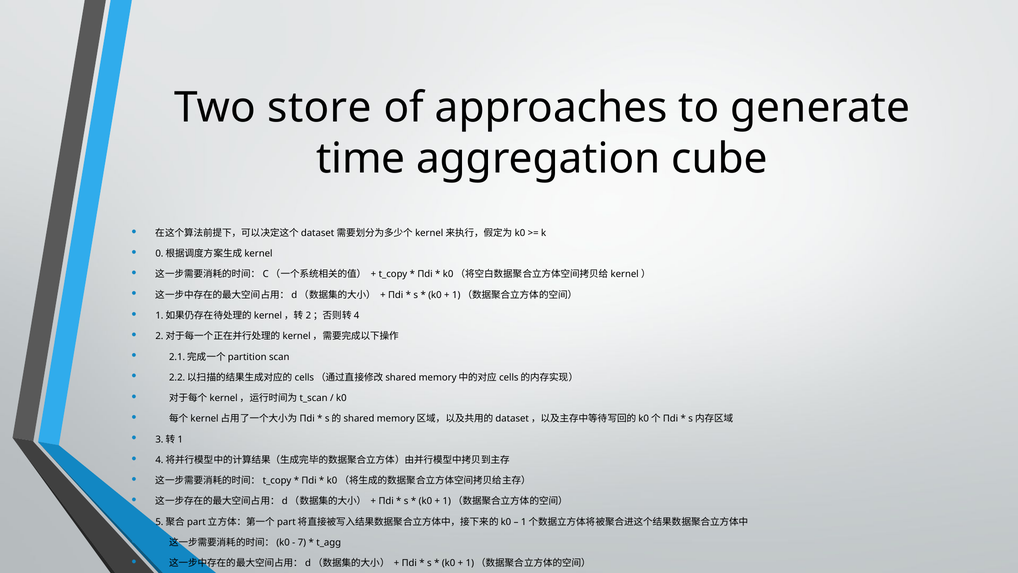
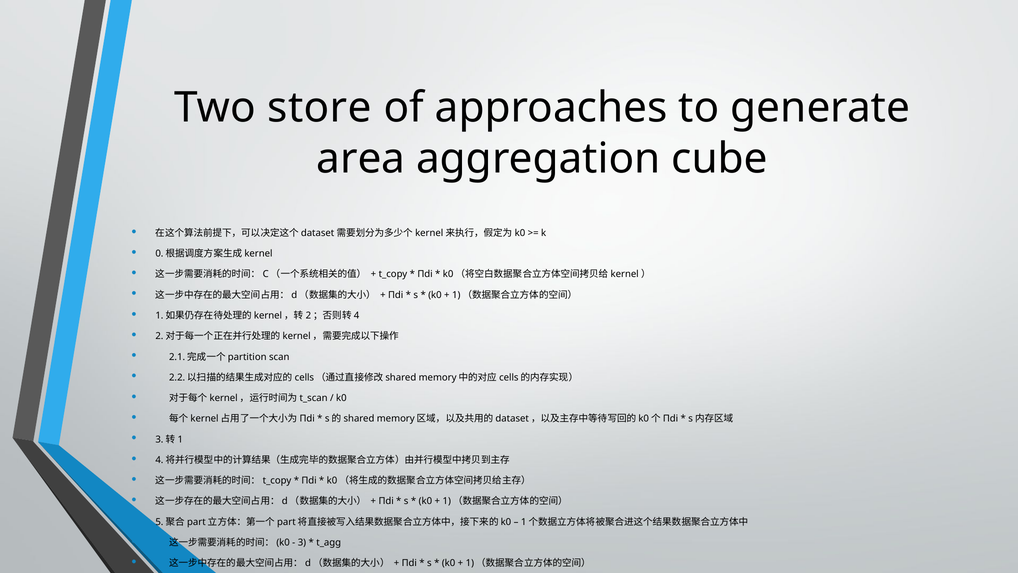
time: time -> area (361, 159)
7: 7 -> 3 (302, 542)
